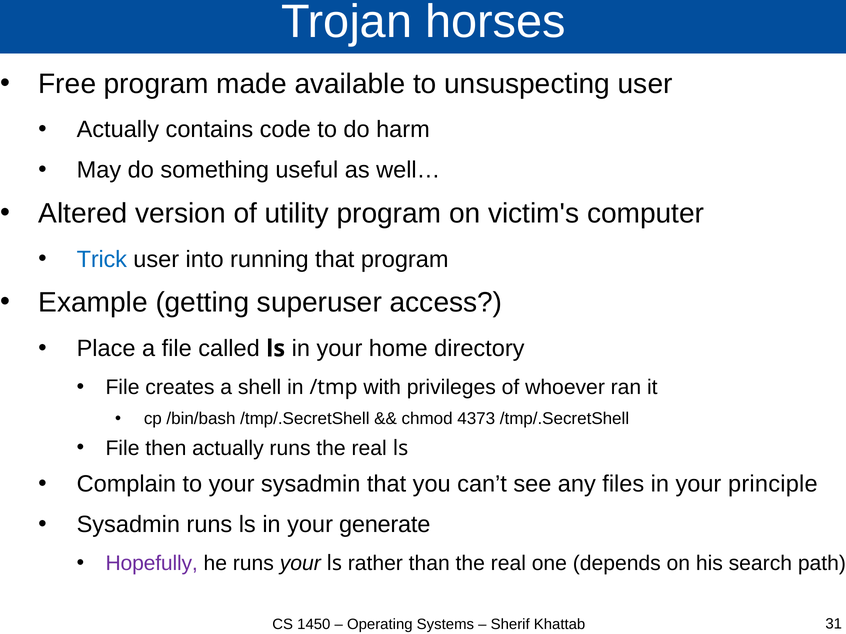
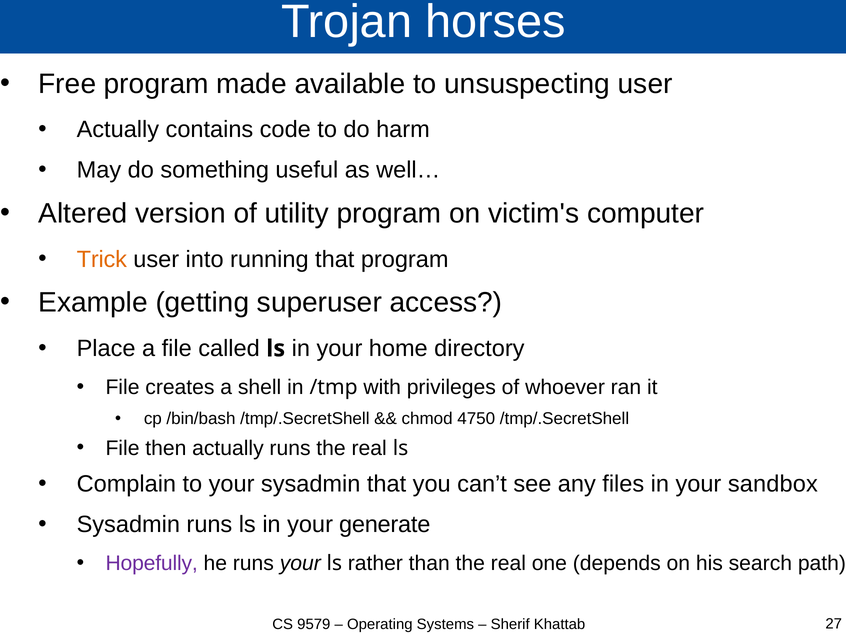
Trick colour: blue -> orange (102, 259)
4373: 4373 -> 4750 (476, 419)
principle: principle -> sandbox (773, 484)
1450: 1450 -> 9579 (314, 625)
31: 31 -> 27 (834, 624)
